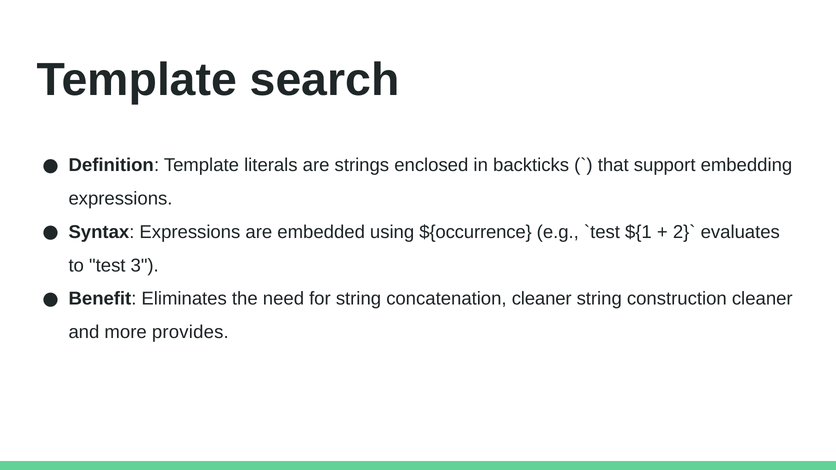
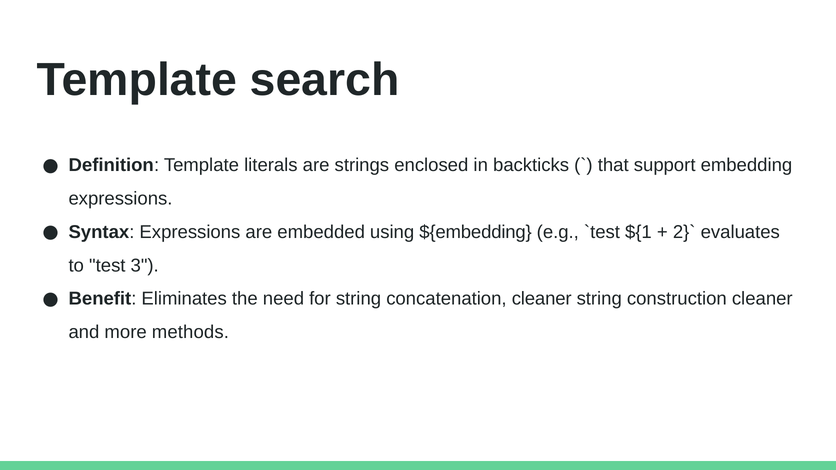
${occurrence: ${occurrence -> ${embedding (476, 232)
provides: provides -> methods (190, 332)
